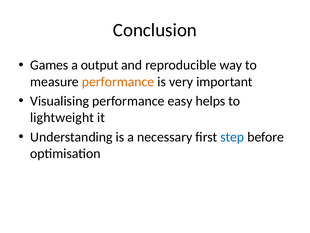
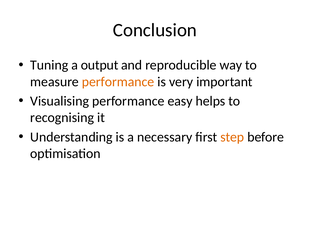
Games: Games -> Tuning (49, 65)
lightweight: lightweight -> recognising (62, 117)
step colour: blue -> orange (232, 137)
